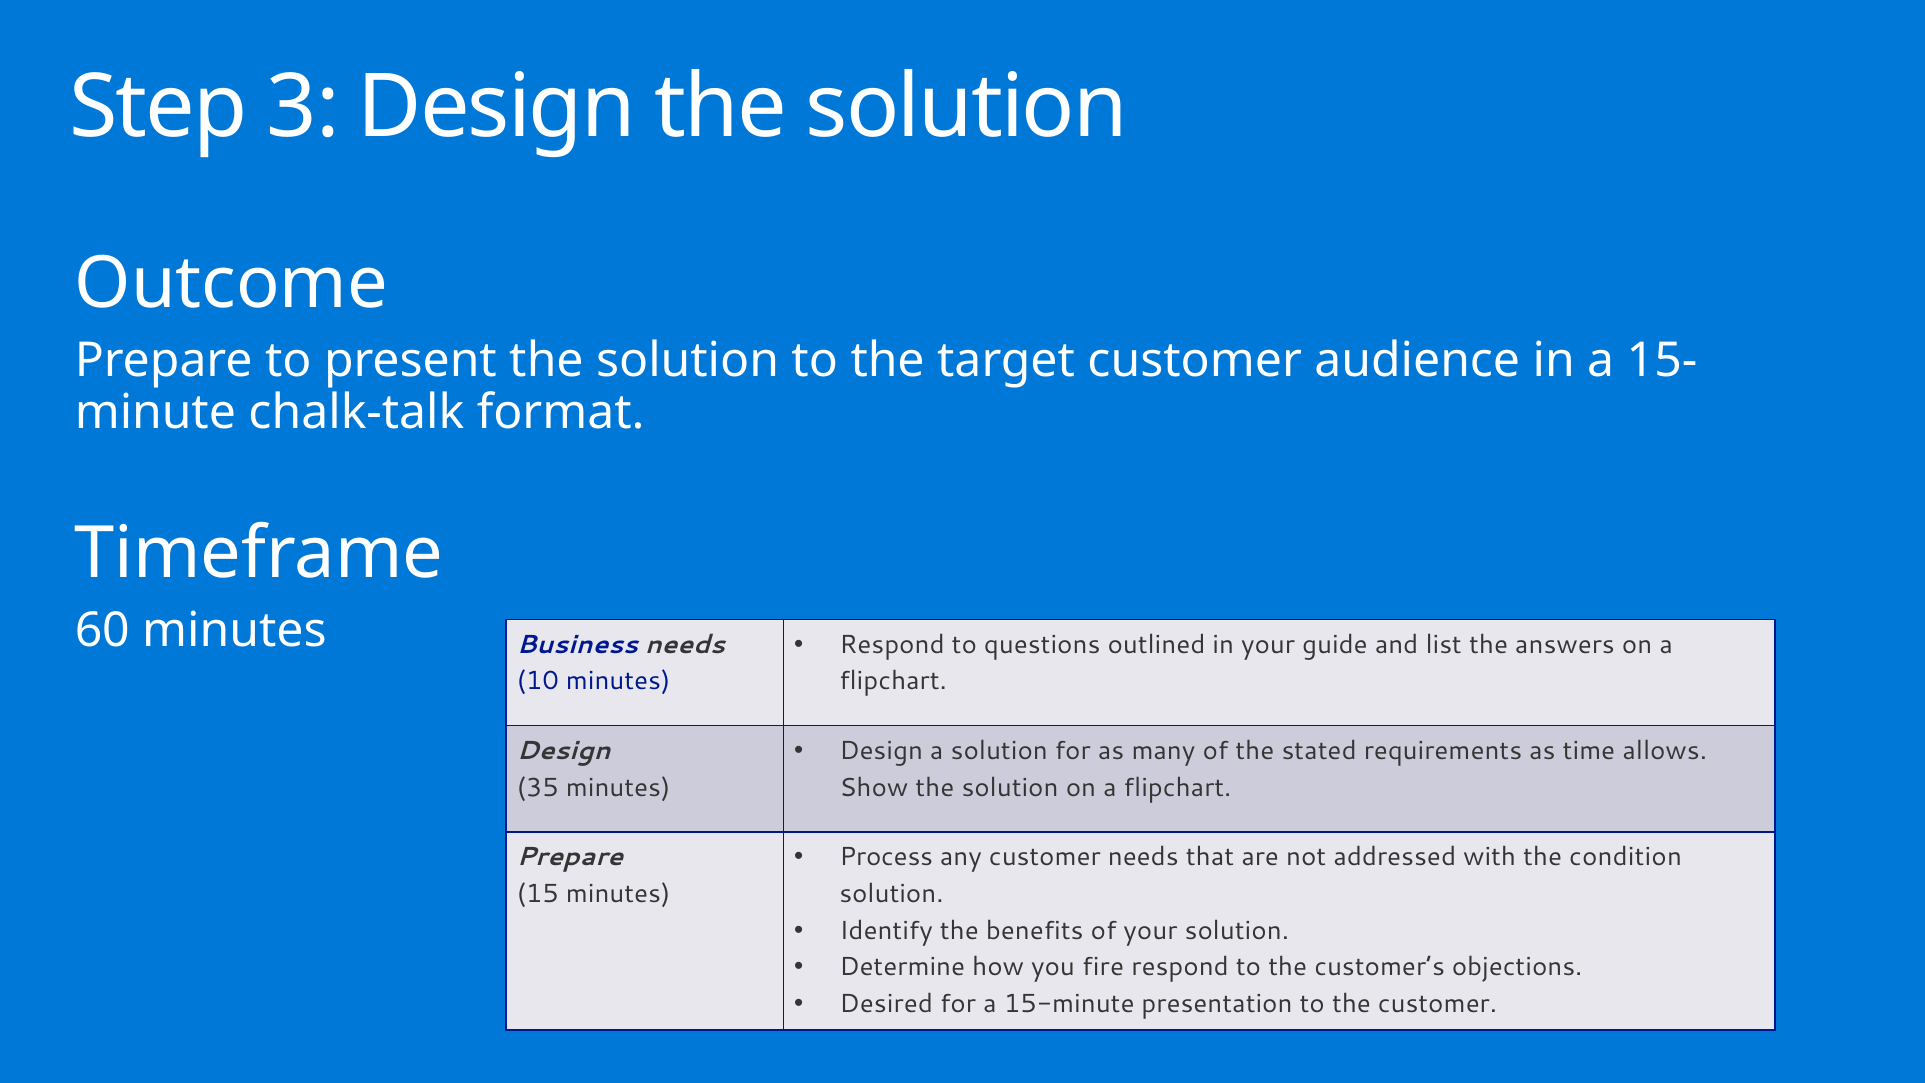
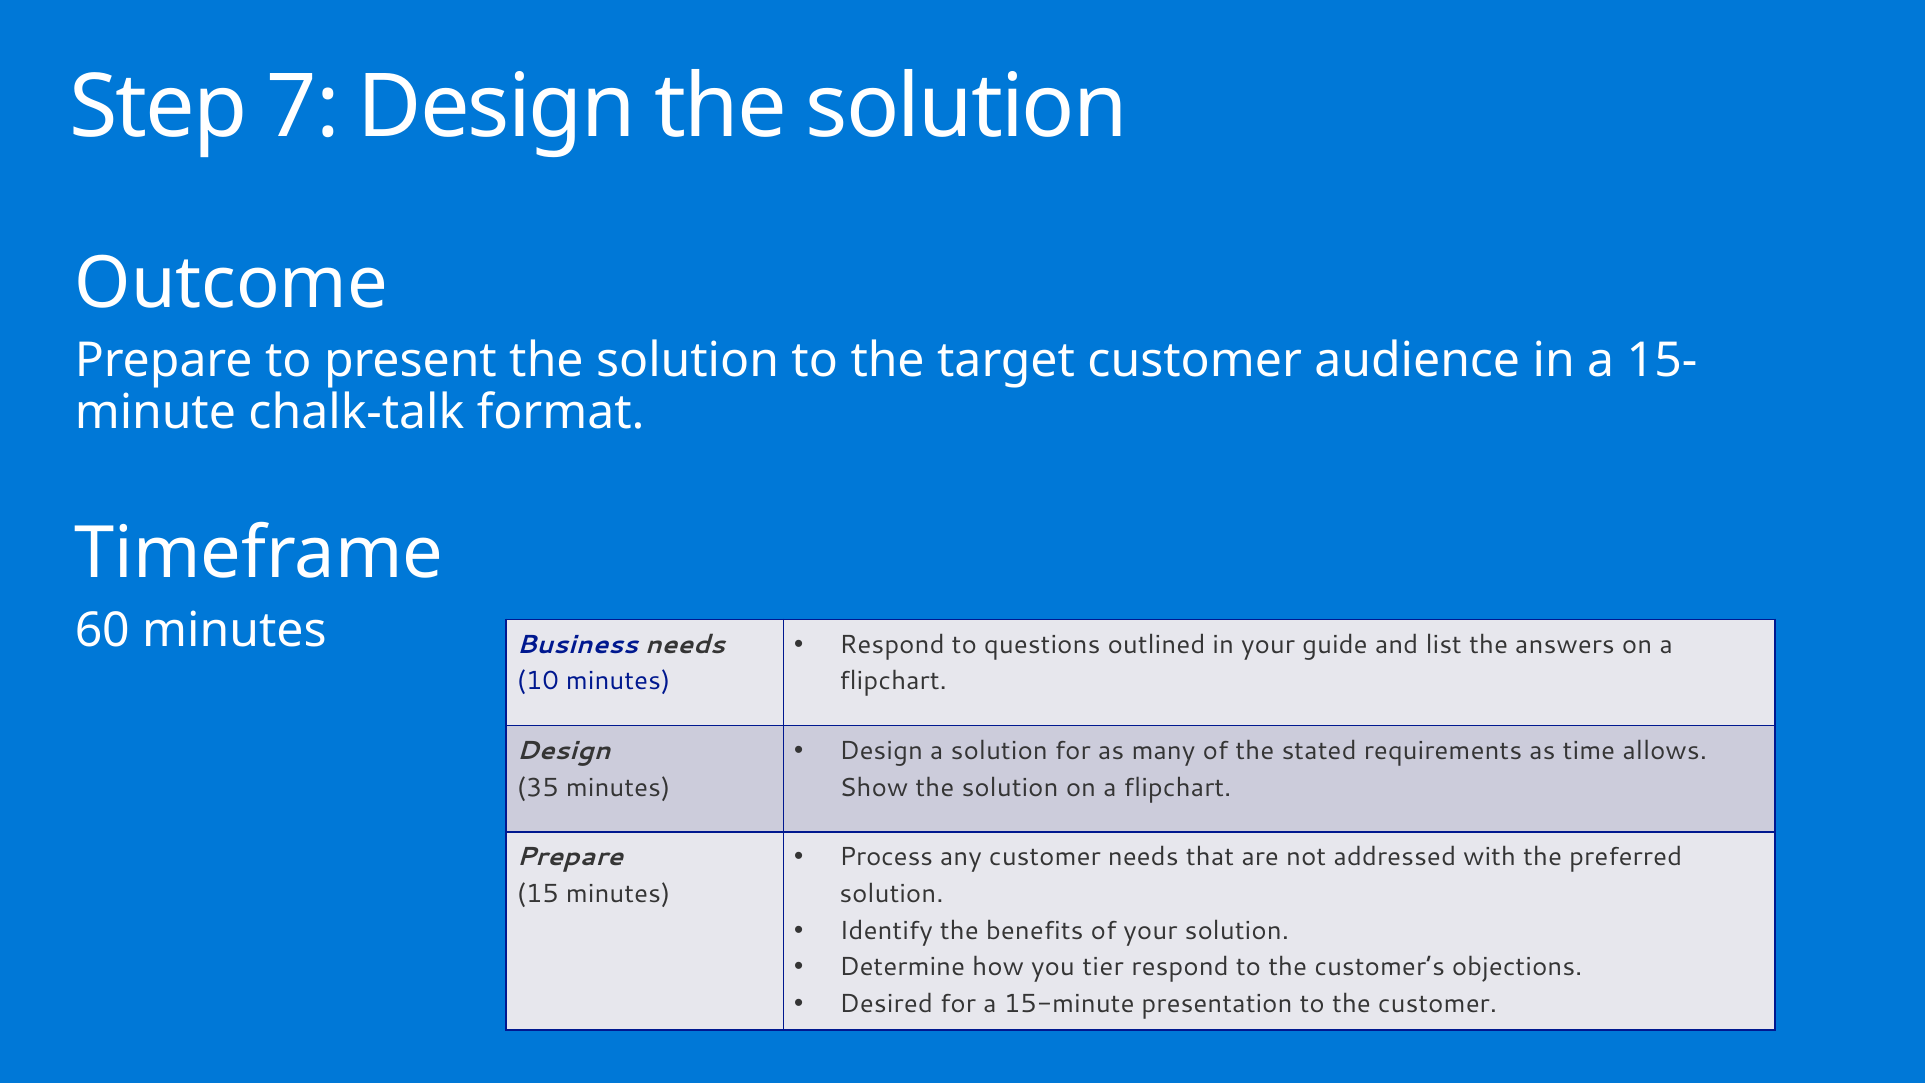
3: 3 -> 7 (303, 107)
condition: condition -> preferred (1626, 857)
fire: fire -> tier (1103, 967)
